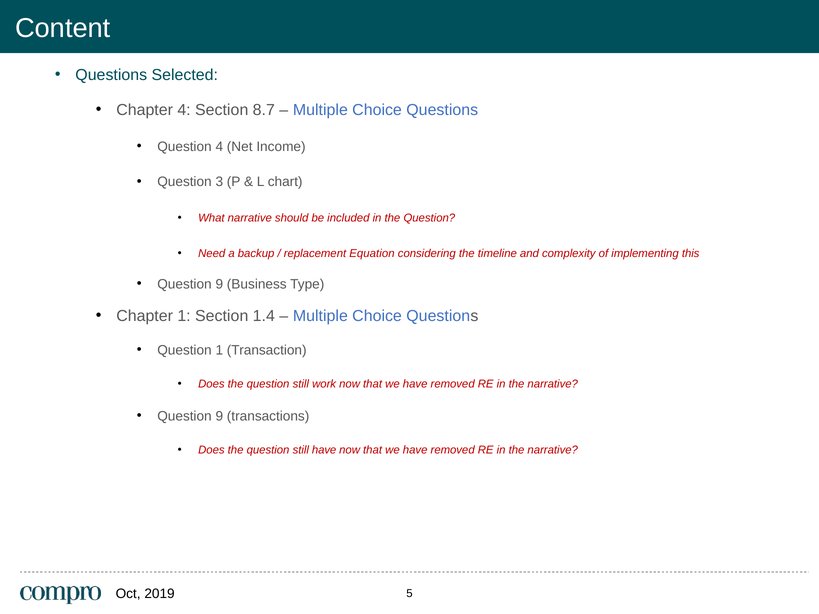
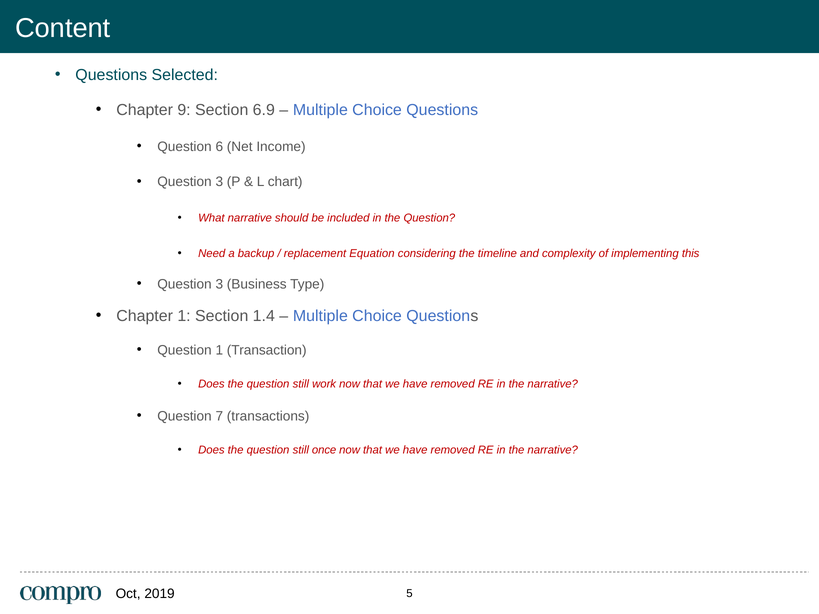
Chapter 4: 4 -> 9 (184, 110)
8.7: 8.7 -> 6.9 (264, 110)
Question 4: 4 -> 6 (219, 147)
9: 9 -> 3 (219, 284)
9: 9 -> 7 (219, 416)
still have: have -> once (324, 450)
